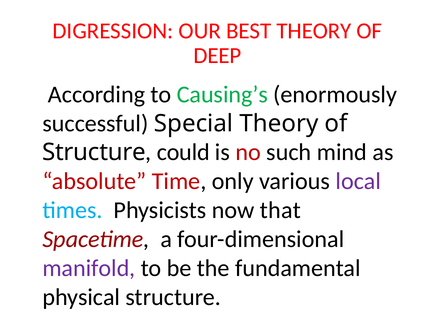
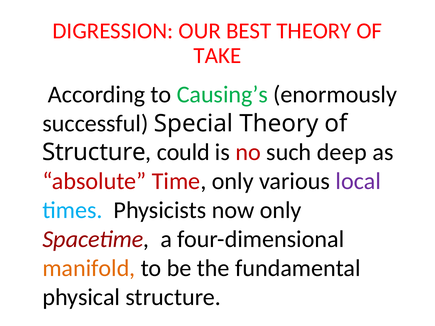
DEEP: DEEP -> TAKE (217, 56)
mind: mind -> deep (342, 152)
now that: that -> only (281, 210)
manifold colour: purple -> orange (89, 268)
